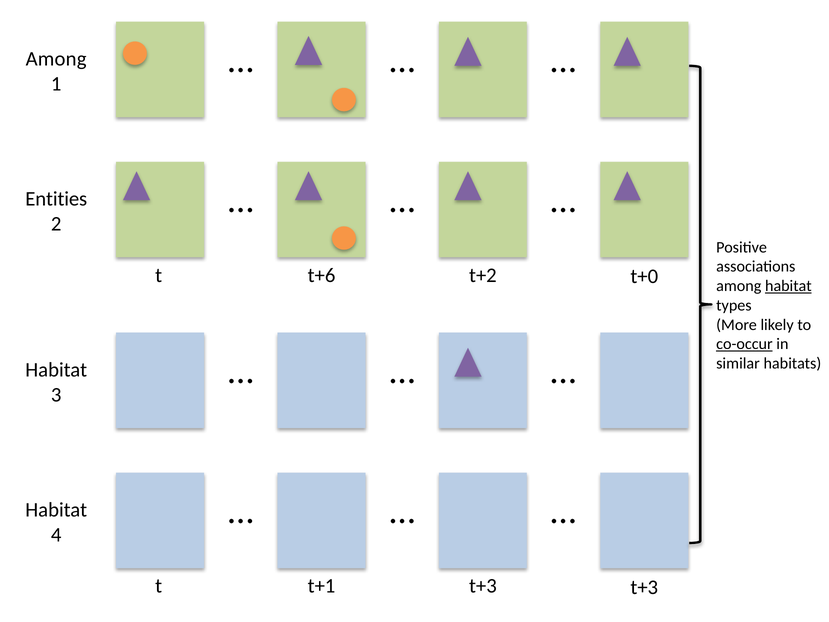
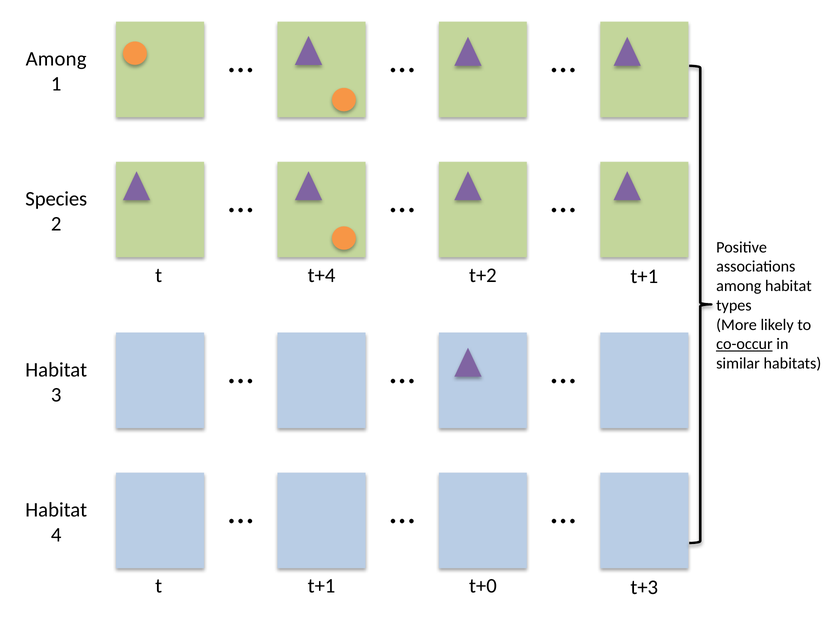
Entities: Entities -> Species (56, 199)
t+6: t+6 -> t+4 (322, 275)
t+2 t+0: t+0 -> t+1 (644, 276)
habitat underline: present -> none (788, 286)
t+1 t+3: t+3 -> t+0 (483, 586)
